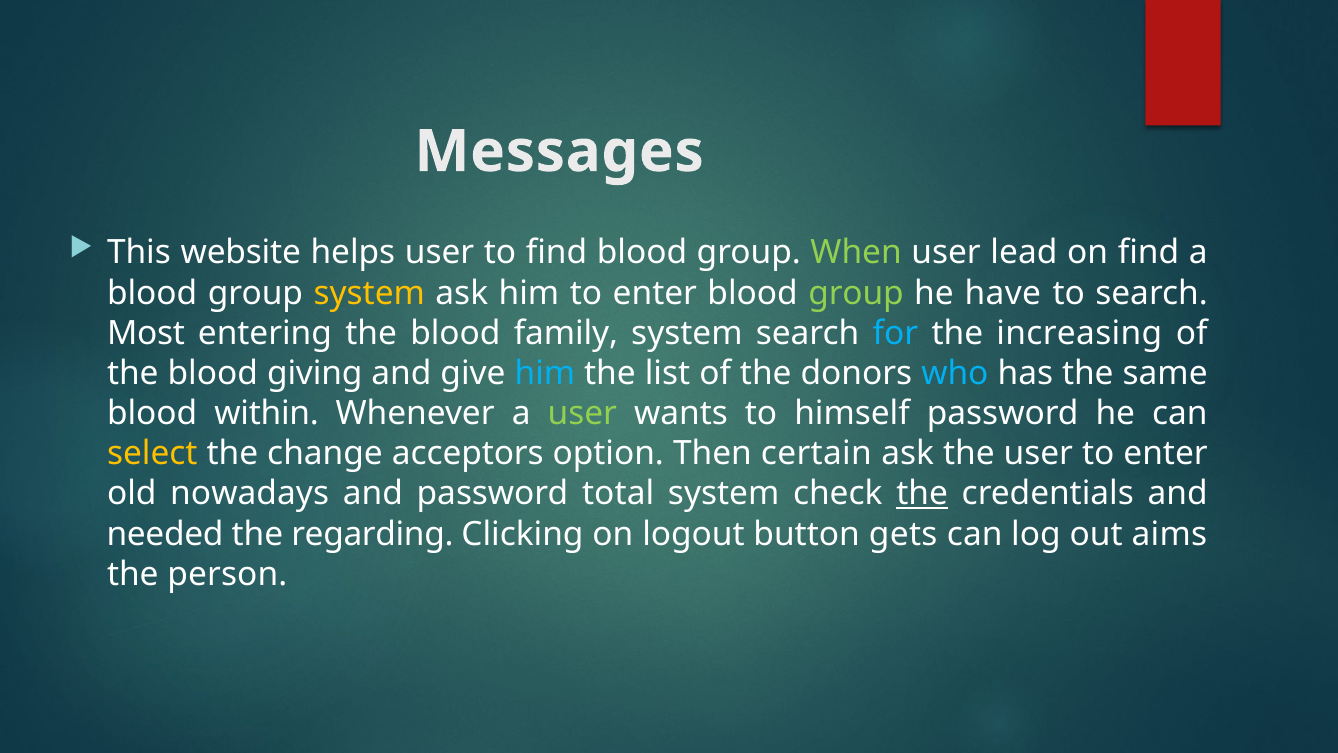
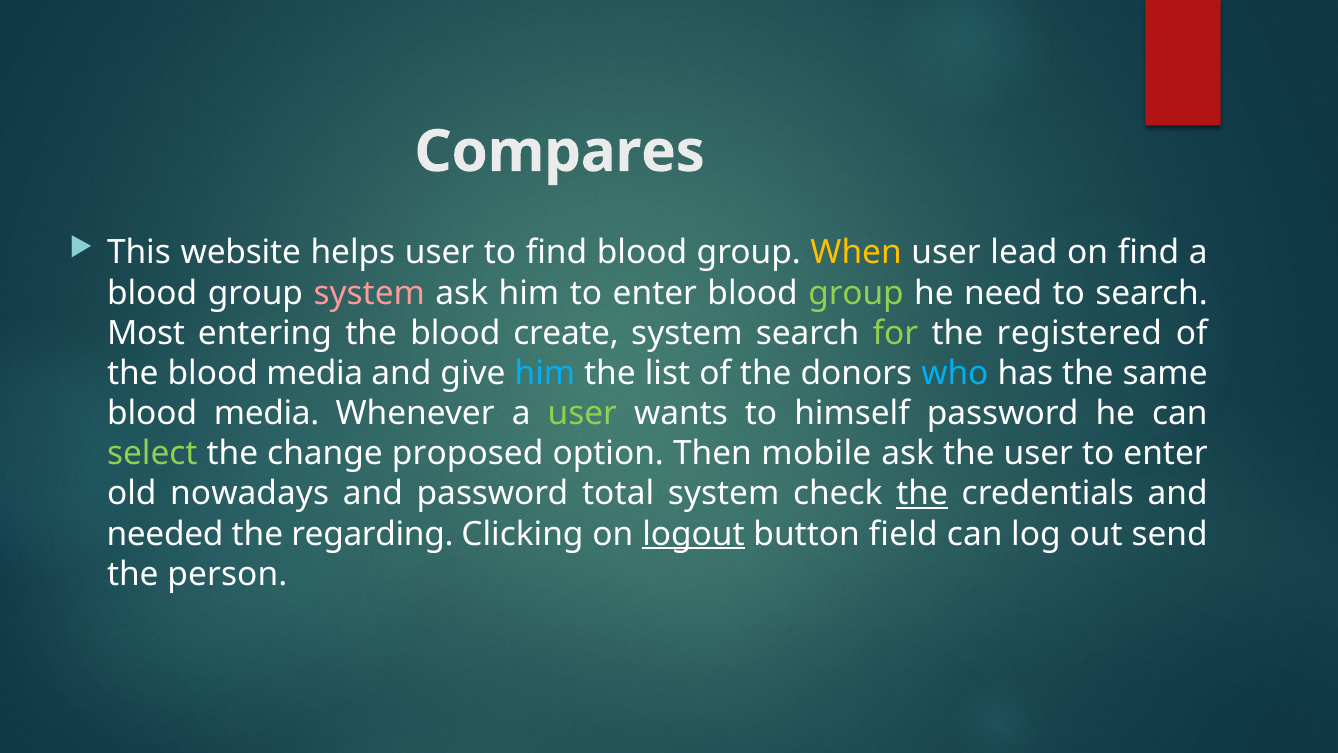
Messages: Messages -> Compares (560, 152)
When colour: light green -> yellow (856, 253)
system colour: yellow -> pink (369, 293)
have: have -> need (1003, 293)
family: family -> create (566, 333)
for colour: light blue -> light green (895, 333)
increasing: increasing -> registered (1079, 333)
the blood giving: giving -> media (315, 373)
within: within -> media (267, 413)
select colour: yellow -> light green (152, 453)
acceptors: acceptors -> proposed (468, 453)
certain: certain -> mobile (816, 453)
logout underline: none -> present (693, 534)
gets: gets -> field (903, 534)
aims: aims -> send (1170, 534)
